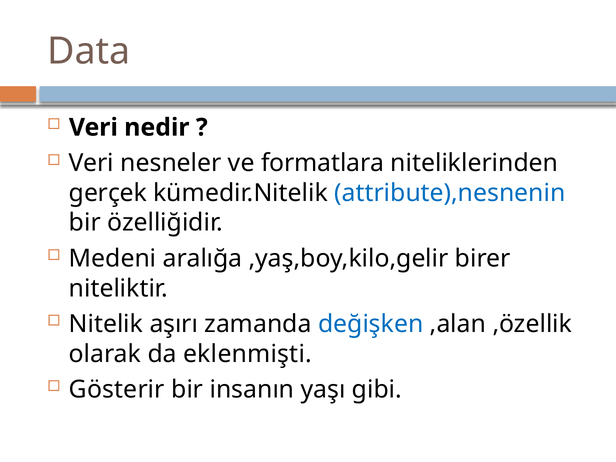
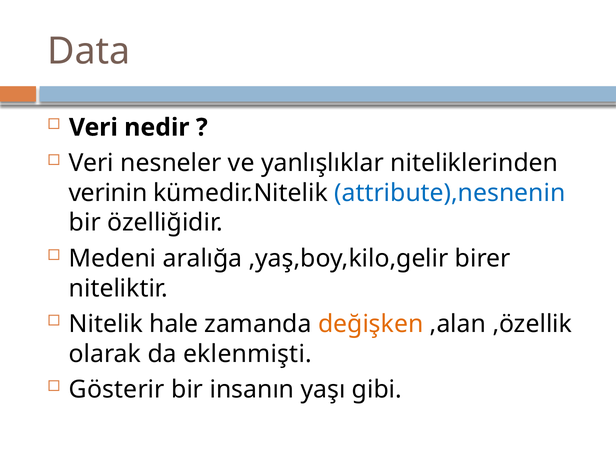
formatlara: formatlara -> yanlışlıklar (323, 163)
gerçek: gerçek -> verinin (108, 193)
aşırı: aşırı -> hale (174, 324)
değişken colour: blue -> orange (371, 324)
